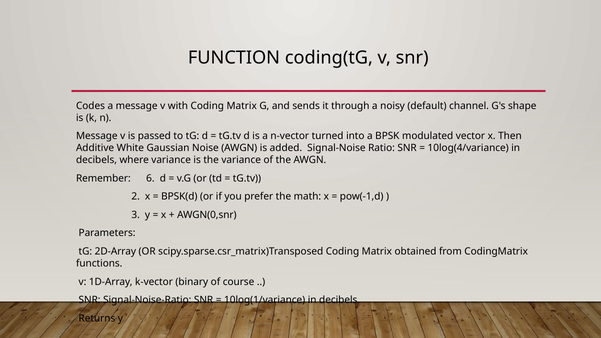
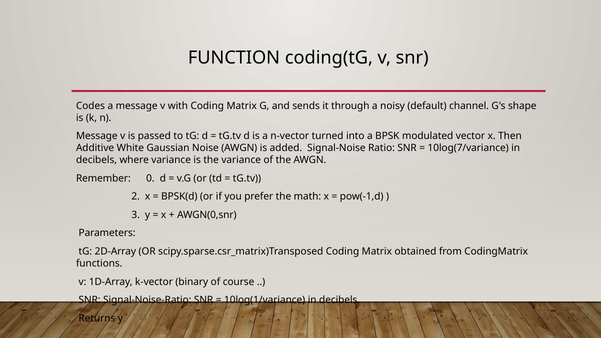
10log(4/variance: 10log(4/variance -> 10log(7/variance (468, 148)
6: 6 -> 0 (150, 178)
